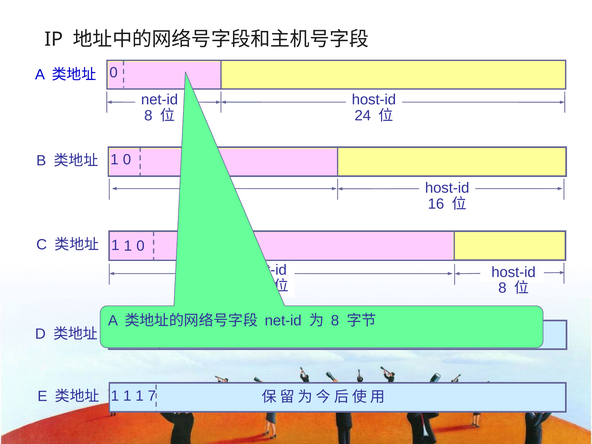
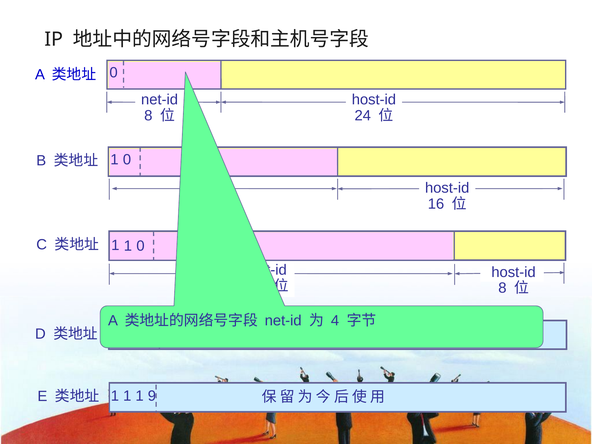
8: 8 -> 4 (335, 321)
7: 7 -> 9 (152, 396)
